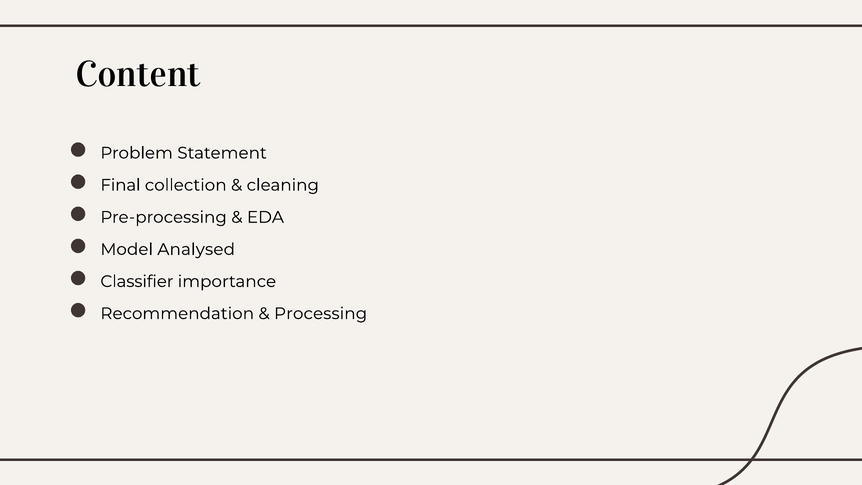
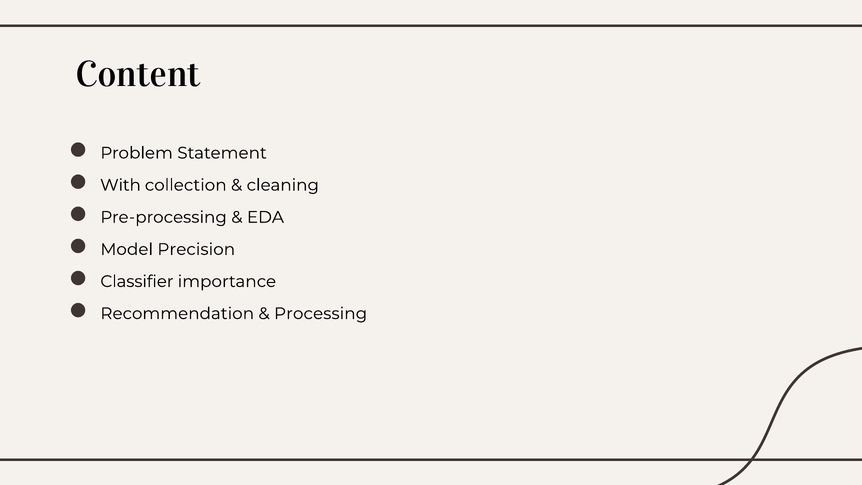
Final: Final -> With (120, 185)
Analysed: Analysed -> Precision (196, 249)
